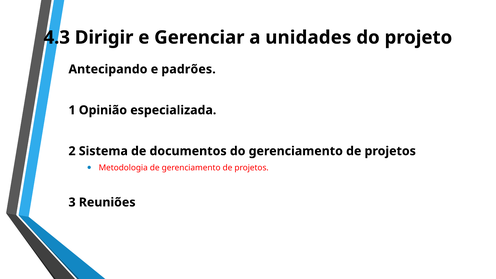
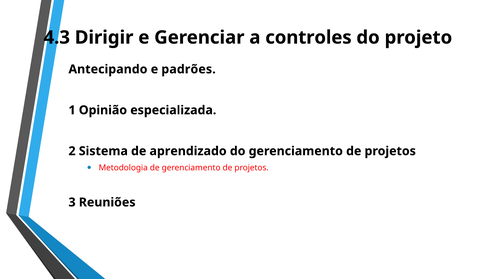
unidades: unidades -> controles (308, 37)
documentos: documentos -> aprendizado (188, 151)
